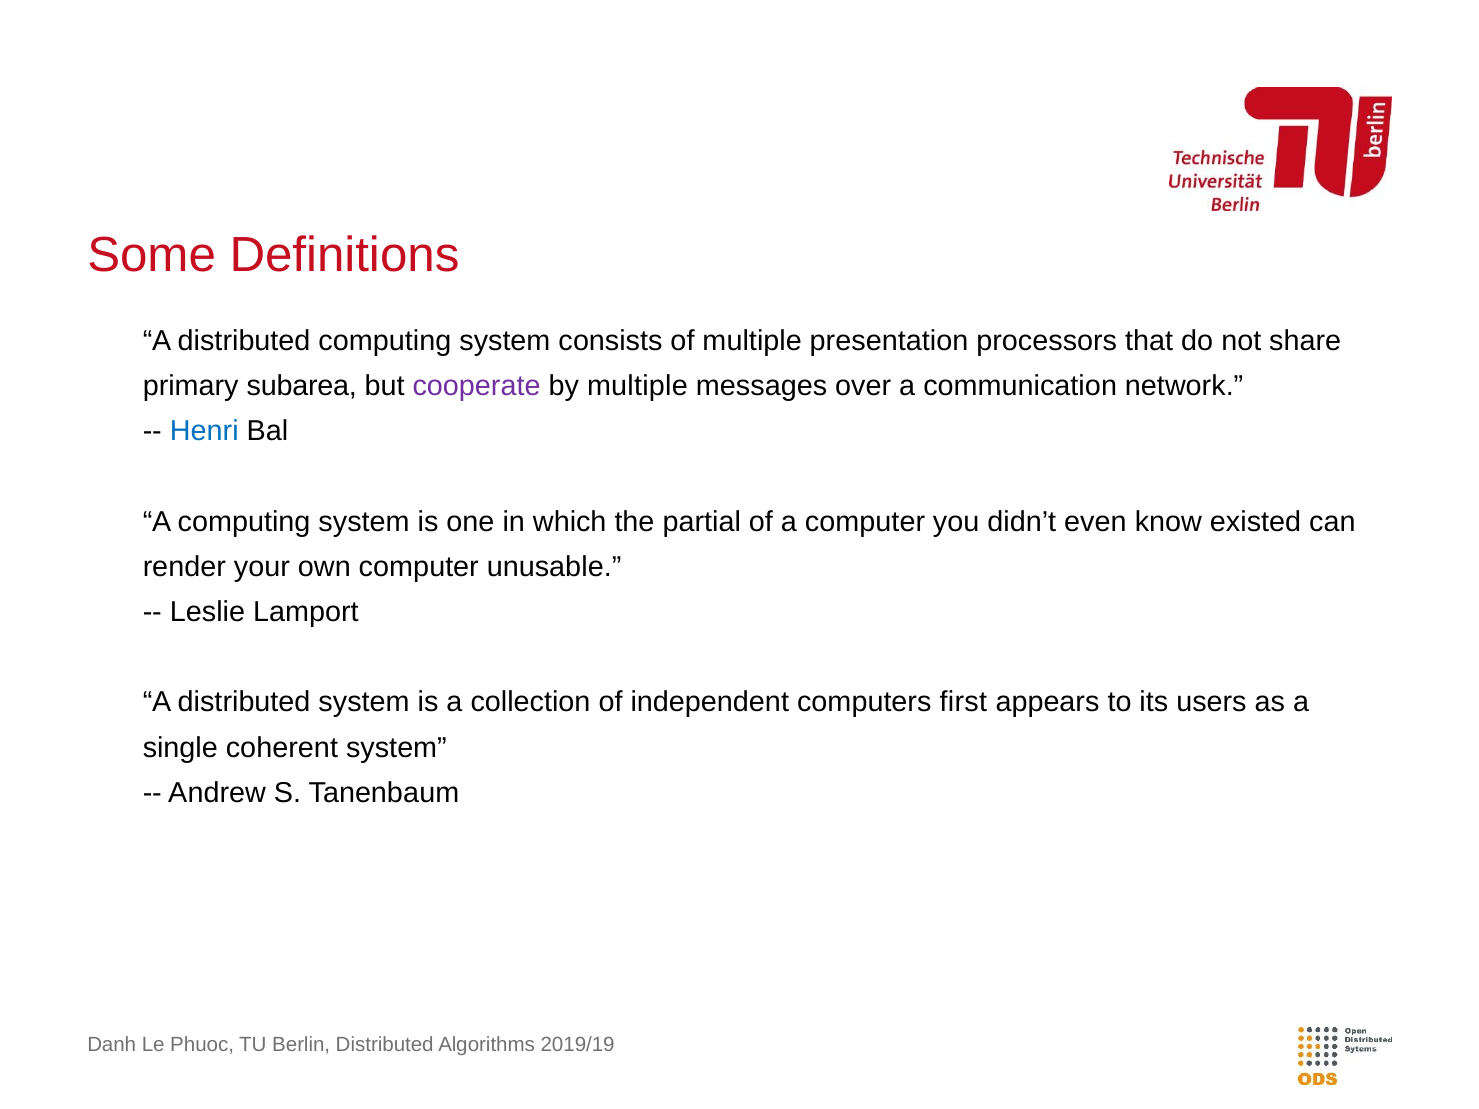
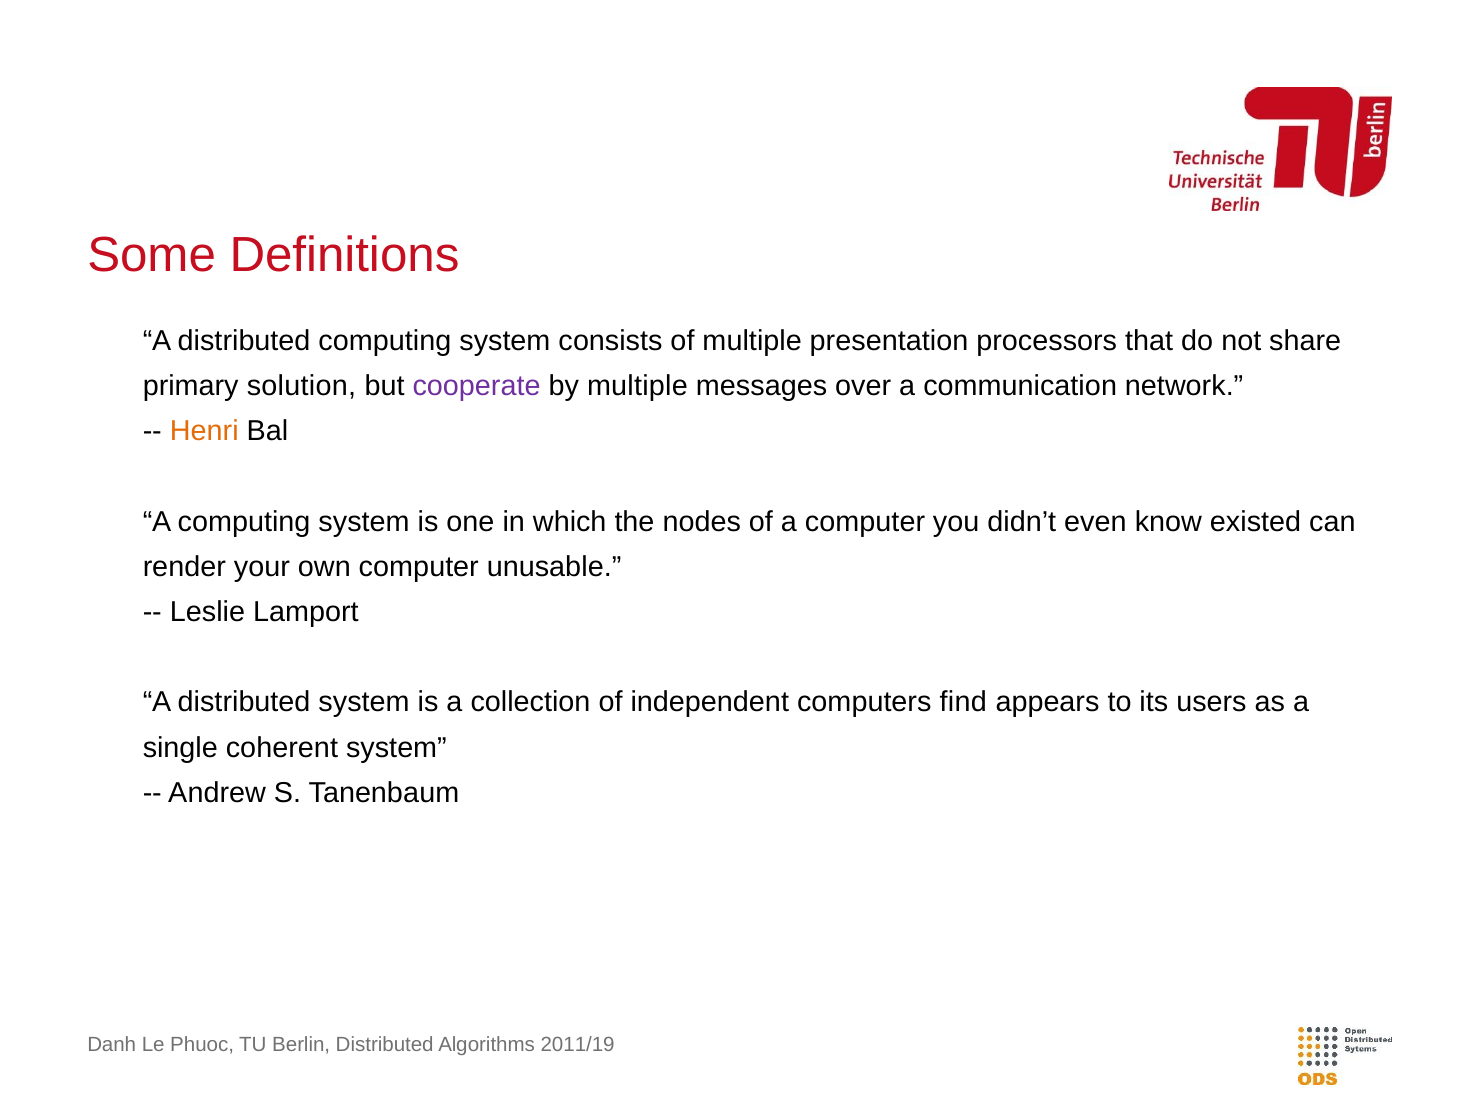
subarea: subarea -> solution (301, 386)
Henri colour: blue -> orange (204, 432)
partial: partial -> nodes (702, 522)
first: first -> find (963, 703)
2019/19: 2019/19 -> 2011/19 (578, 1044)
